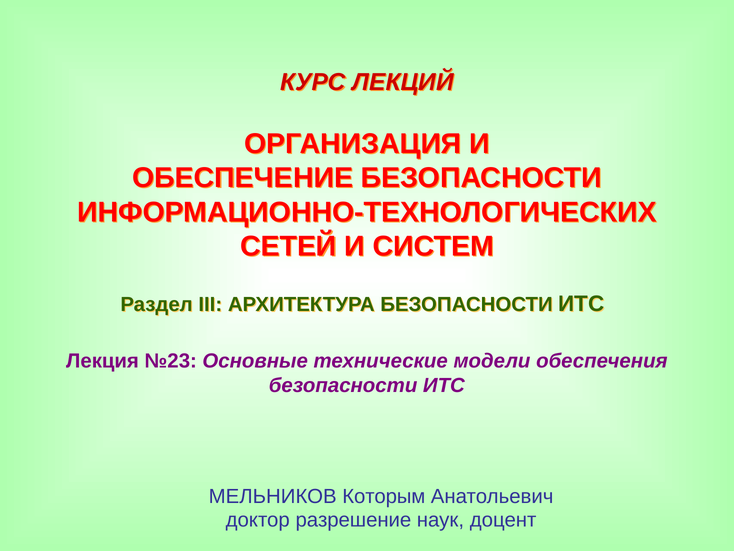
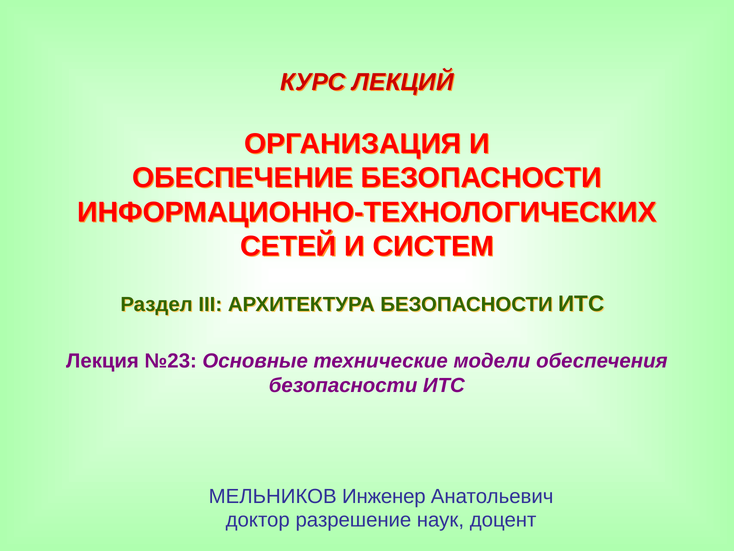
Которым: Которым -> Инженер (384, 496)
